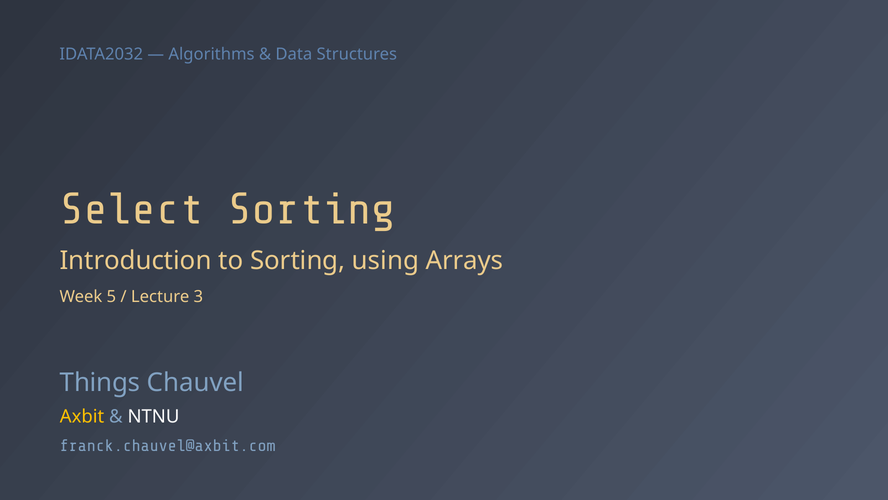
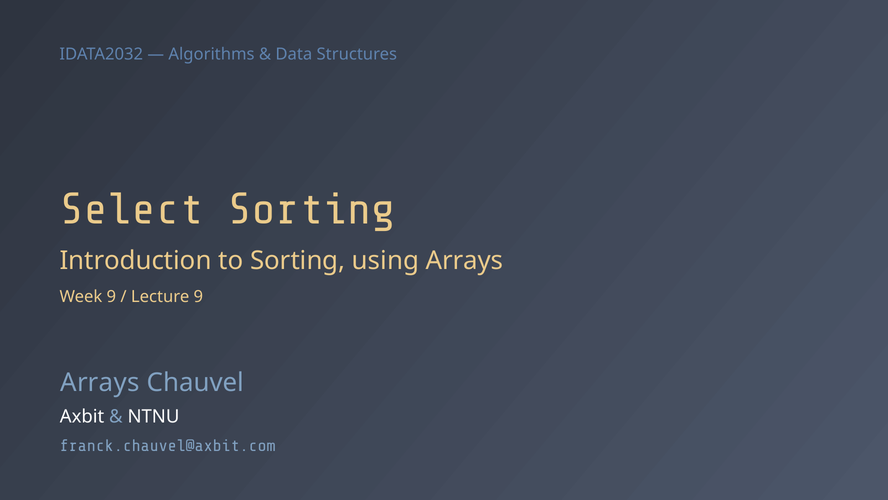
Week 5: 5 -> 9 (111, 297)
Lecture 3: 3 -> 9 (198, 297)
Things: Things -> Arrays (100, 382)
Axbit colour: yellow -> white (82, 416)
